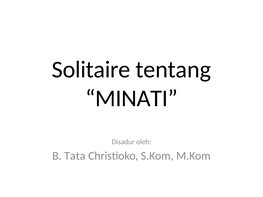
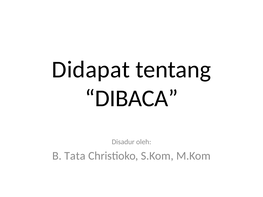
Solitaire: Solitaire -> Didapat (91, 70)
MINATI: MINATI -> DIBACA (132, 99)
